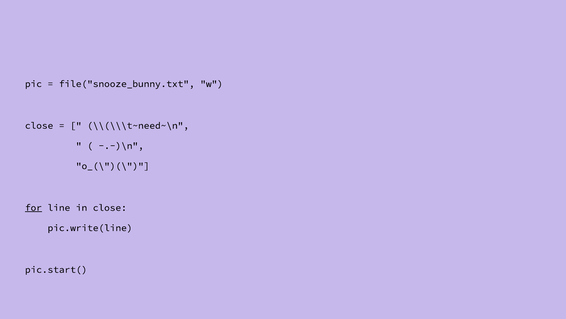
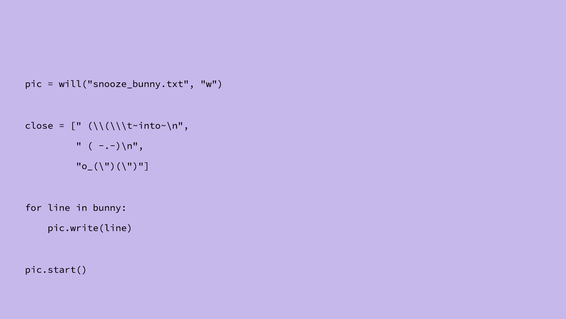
file("snooze_bunny.txt: file("snooze_bunny.txt -> will("snooze_bunny.txt (127, 84)
\\(\\\t~need~\n: \\(\\\t~need~\n -> \\(\\\t~into~\n (138, 125)
for underline: present -> none (33, 207)
in close: close -> bunny (110, 207)
